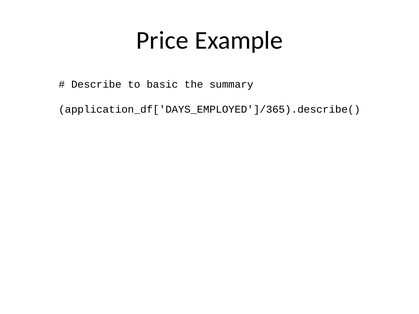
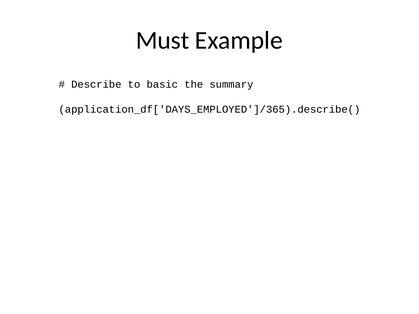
Price: Price -> Must (163, 41)
